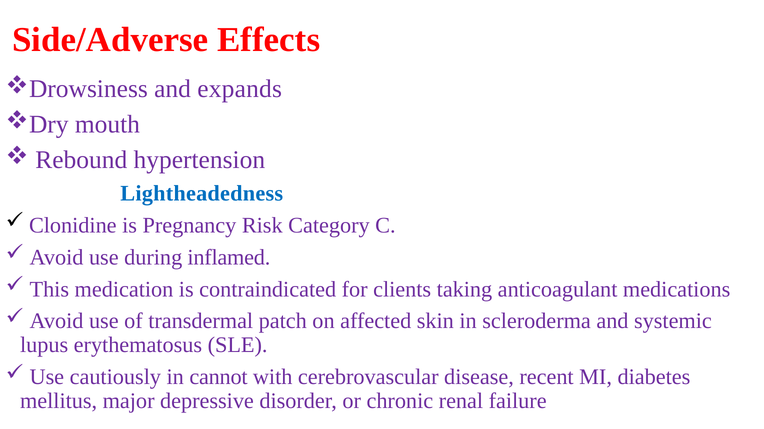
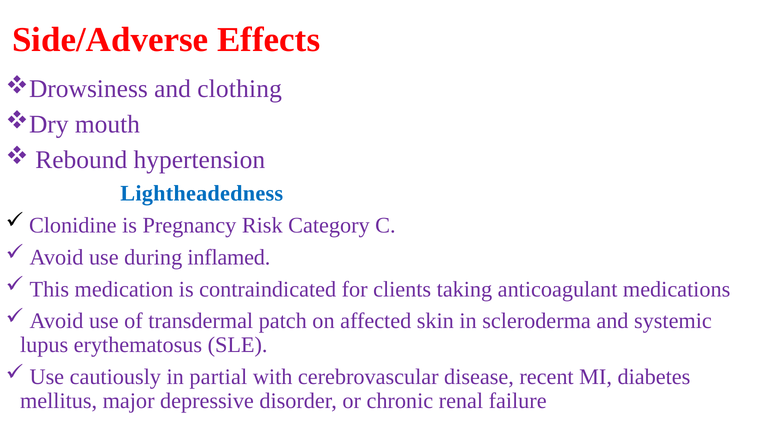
expands: expands -> clothing (240, 89)
cannot: cannot -> partial (218, 378)
